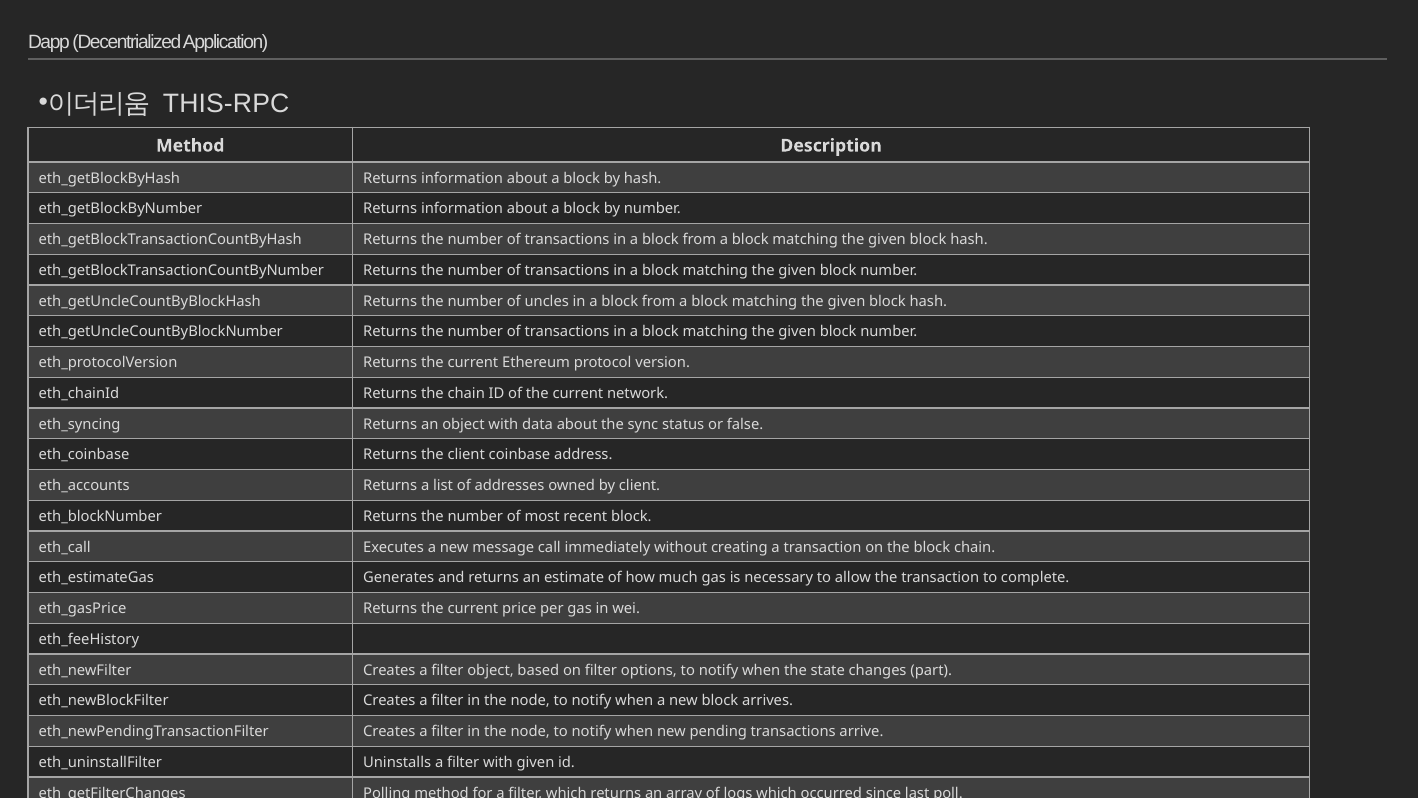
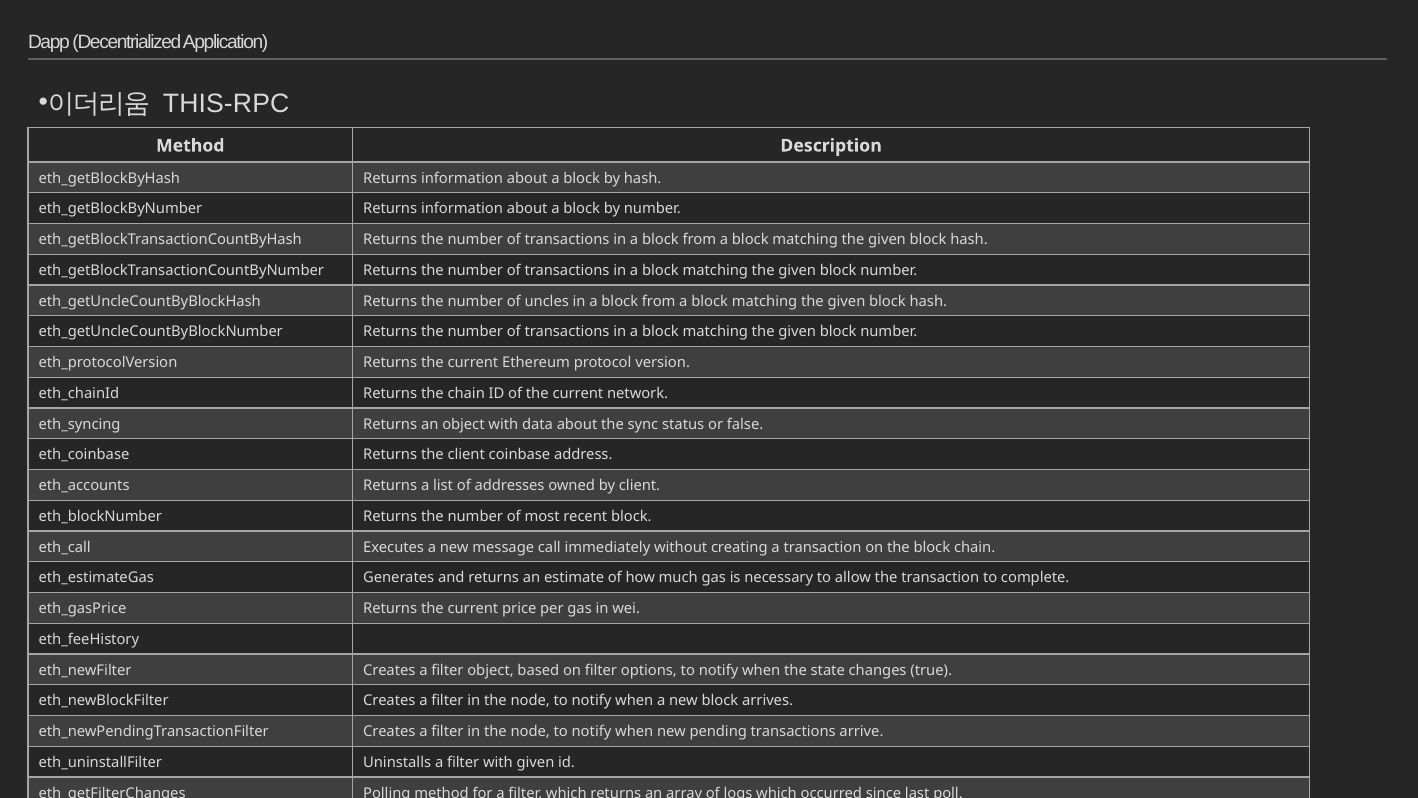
part: part -> true (931, 670)
